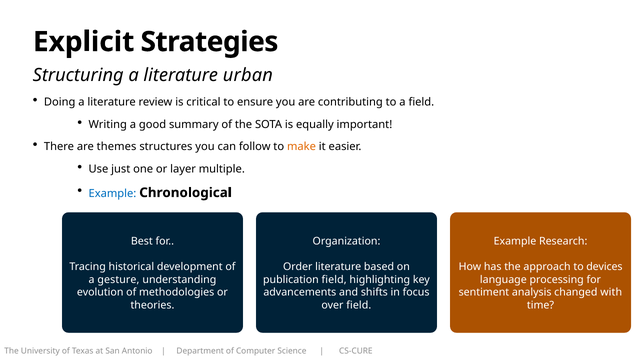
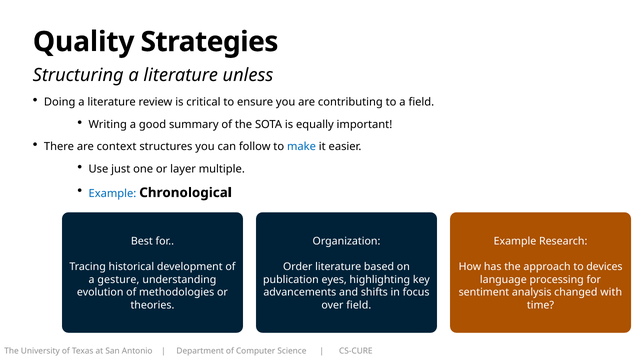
Explicit: Explicit -> Quality (84, 42)
urban: urban -> unless (248, 75)
themes: themes -> context (117, 147)
make colour: orange -> blue (301, 147)
publication field: field -> eyes (334, 280)
